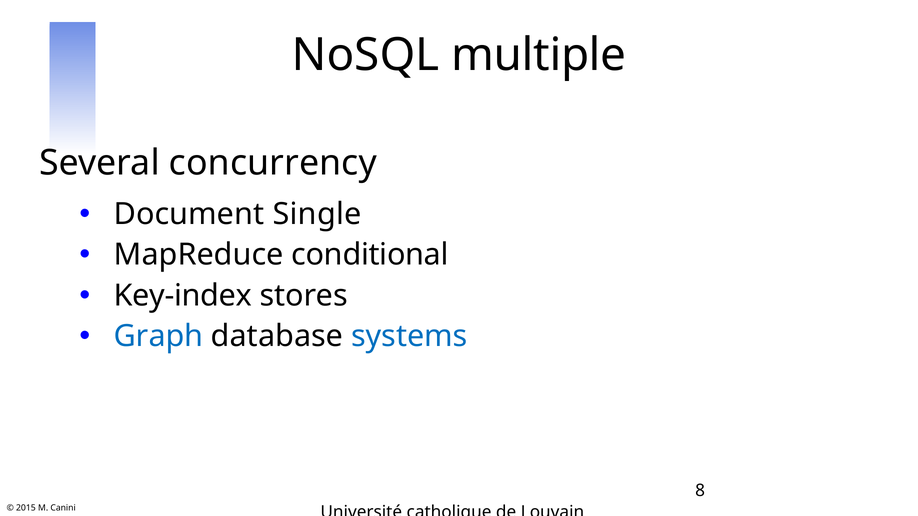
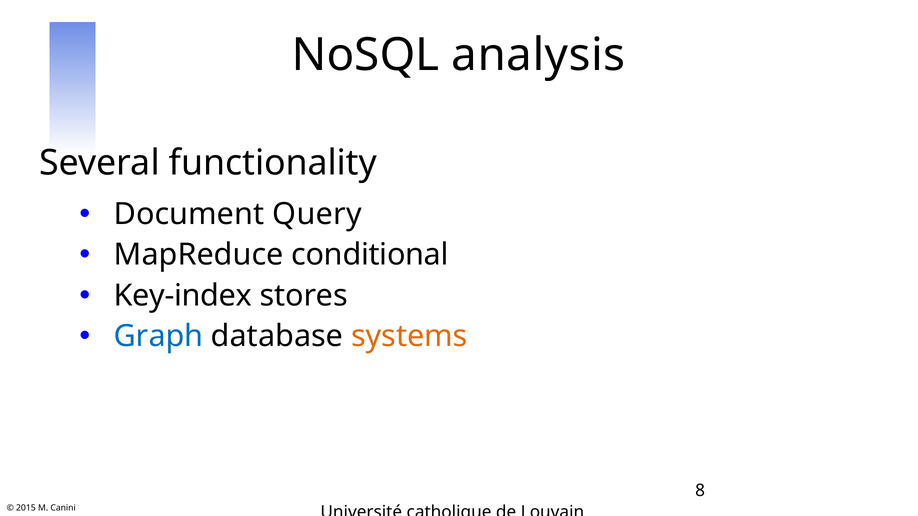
multiple: multiple -> analysis (538, 55)
concurrency: concurrency -> functionality (273, 163)
Single: Single -> Query (317, 214)
systems colour: blue -> orange (409, 336)
